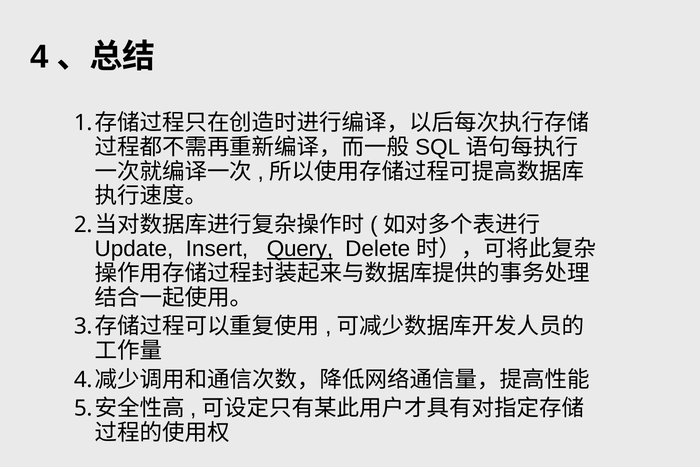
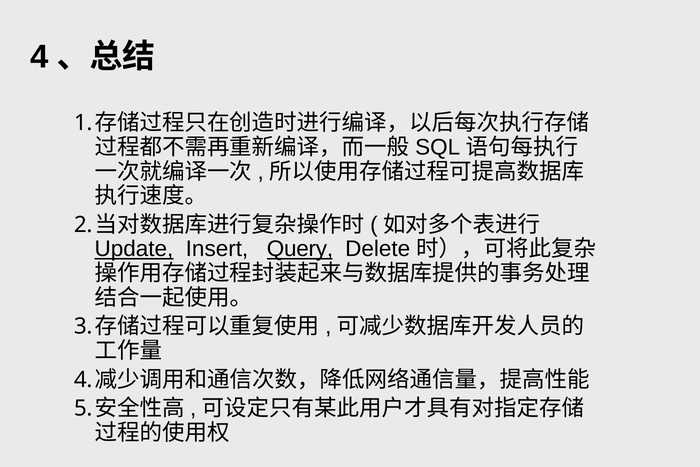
Update underline: none -> present (134, 249)
